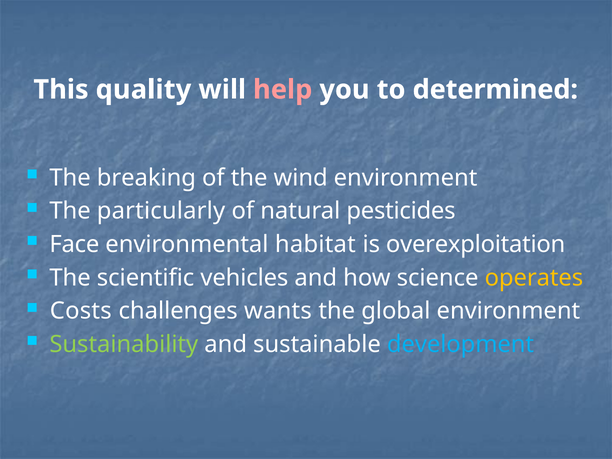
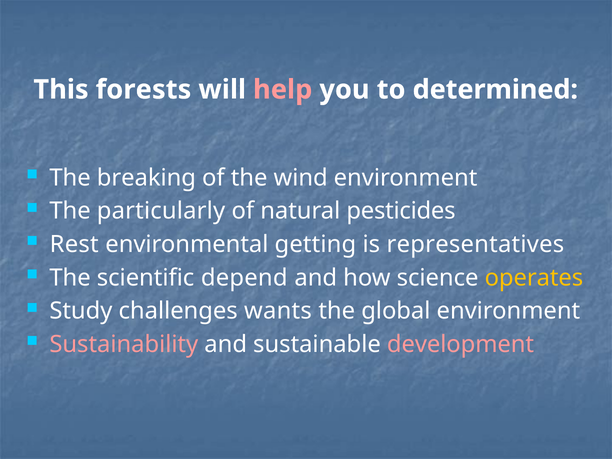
quality: quality -> forests (143, 90)
Face: Face -> Rest (74, 244)
habitat: habitat -> getting (315, 244)
overexploitation: overexploitation -> representatives (475, 244)
vehicles: vehicles -> depend (244, 278)
Costs: Costs -> Study (81, 311)
Sustainability colour: light green -> pink (124, 344)
development colour: light blue -> pink (461, 344)
